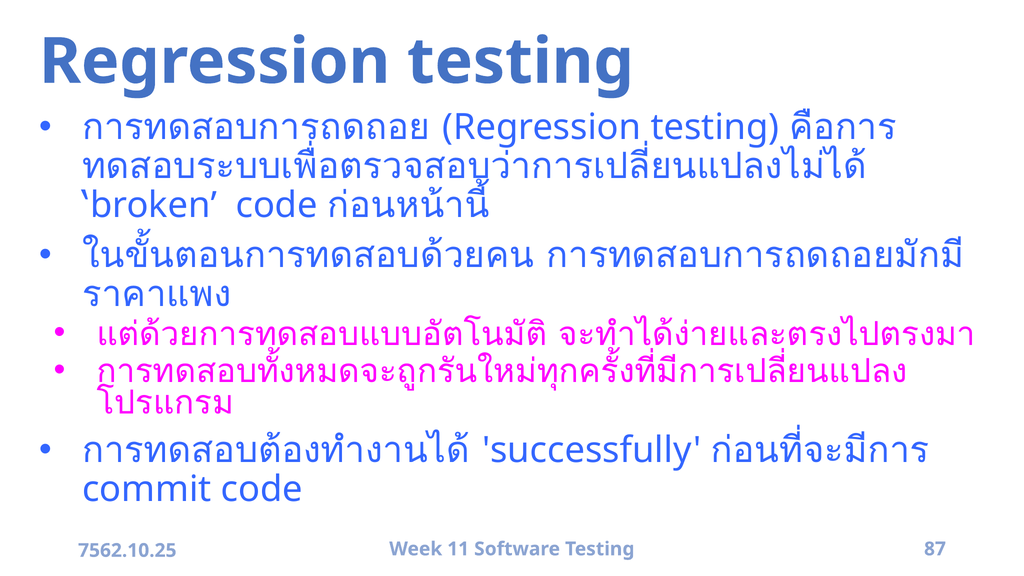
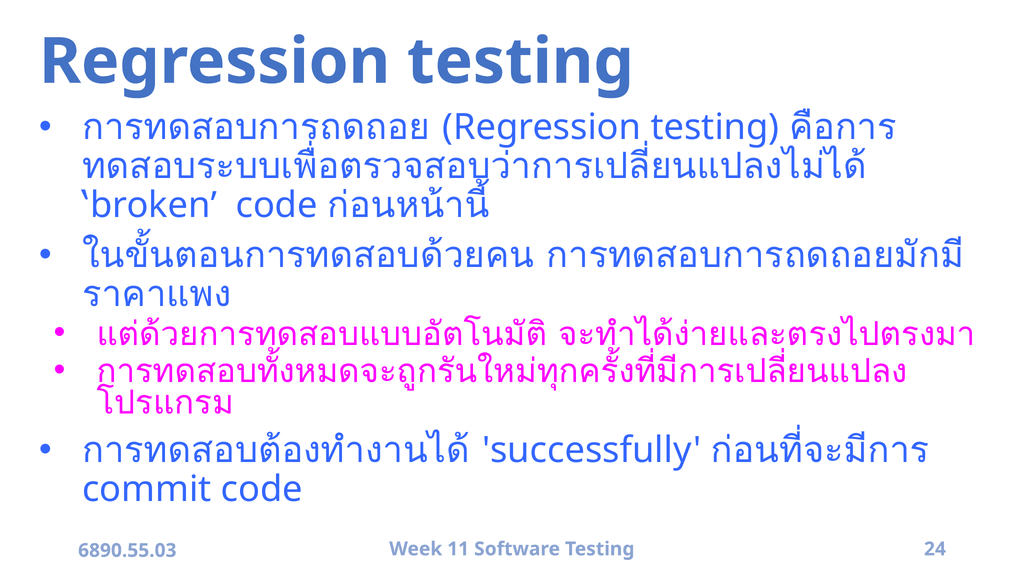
87: 87 -> 24 (935, 549)
7562.10.25: 7562.10.25 -> 6890.55.03 (127, 551)
